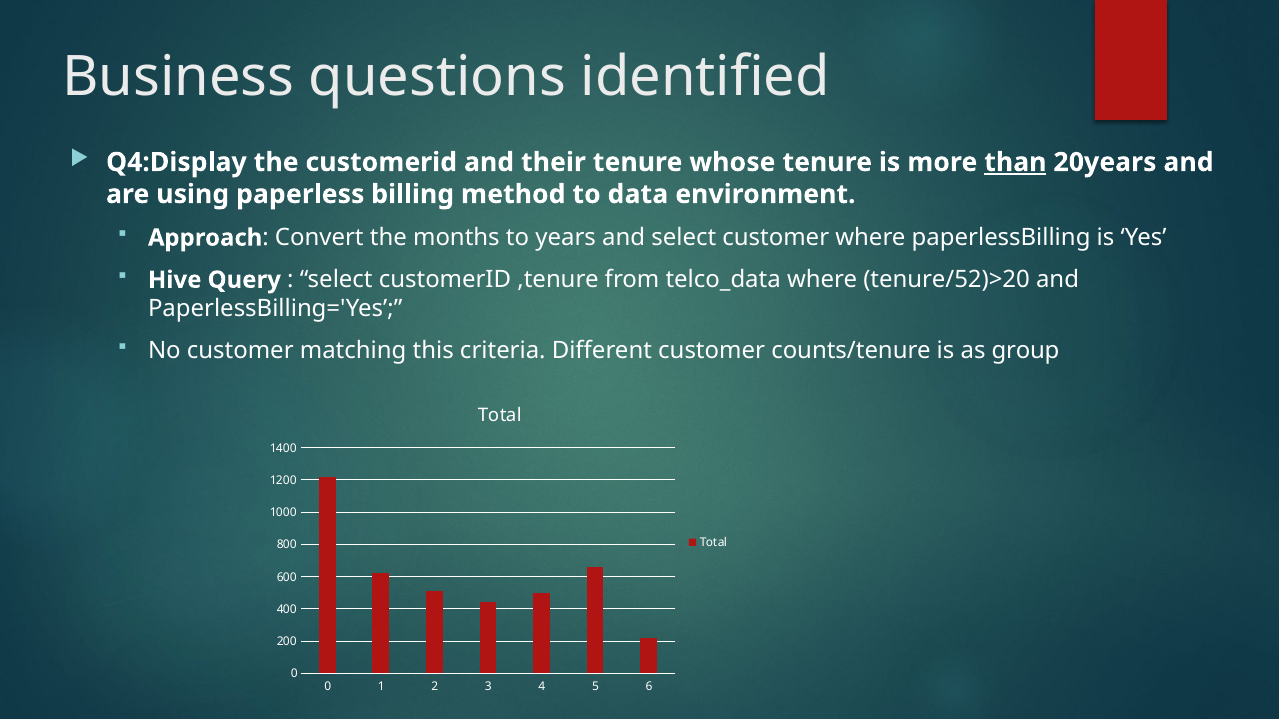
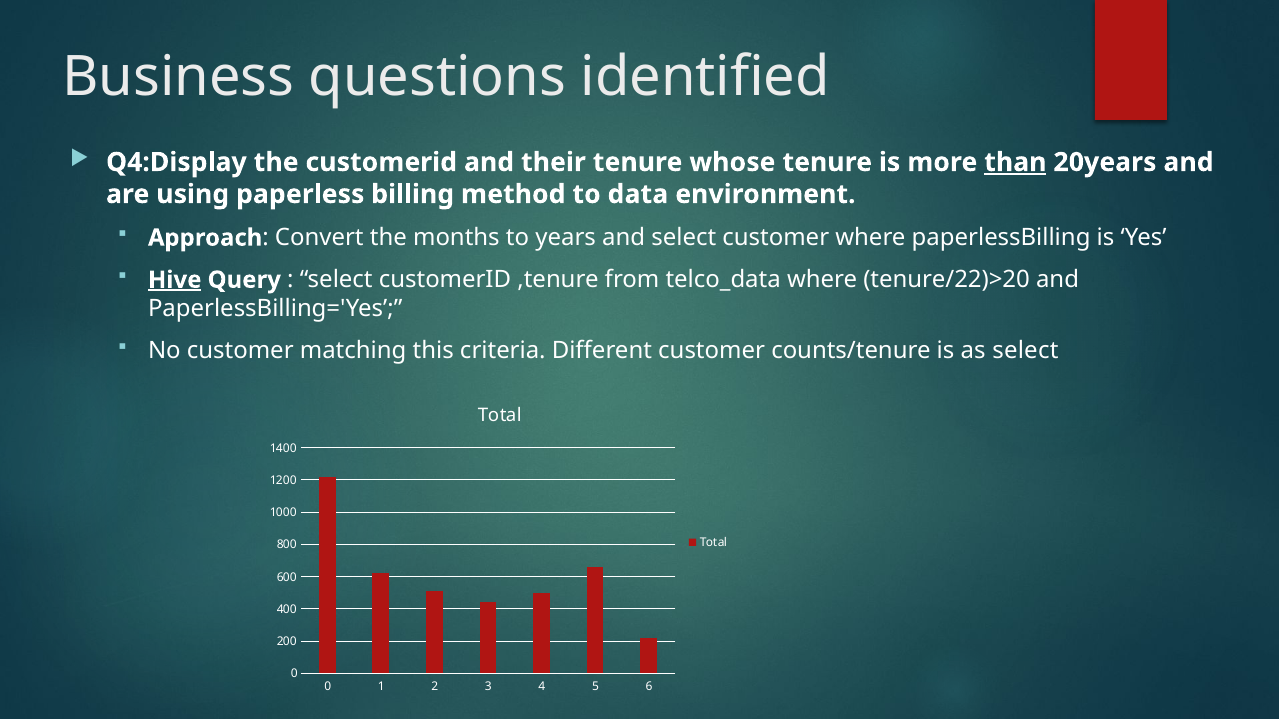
Hive underline: none -> present (175, 280)
tenure/52)>20: tenure/52)>20 -> tenure/22)>20 (947, 280)
as group: group -> select (1025, 351)
